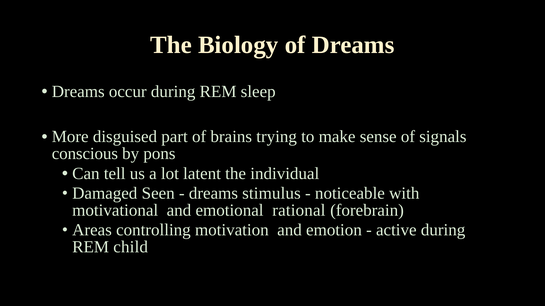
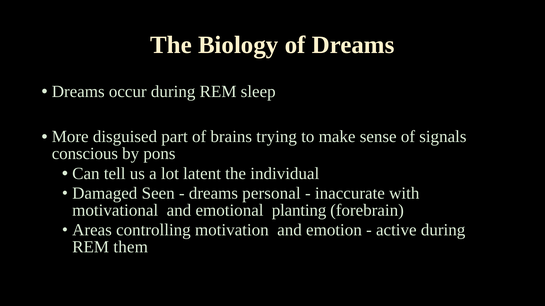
stimulus: stimulus -> personal (271, 194)
noticeable: noticeable -> inaccurate (350, 194)
rational: rational -> planting (299, 211)
child: child -> them (131, 247)
